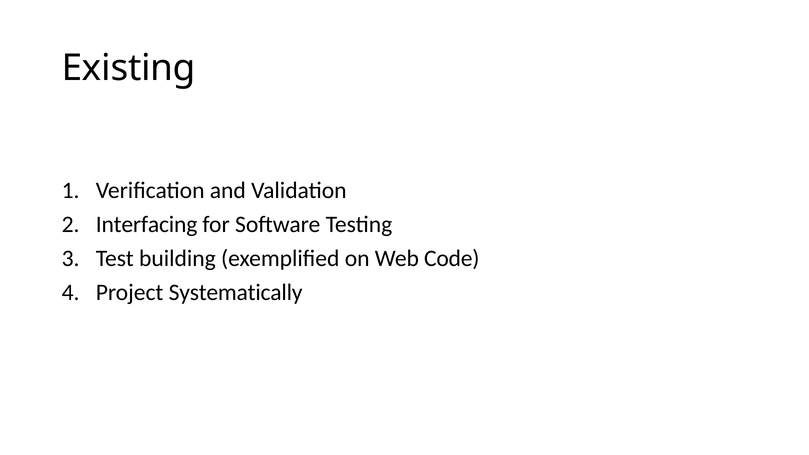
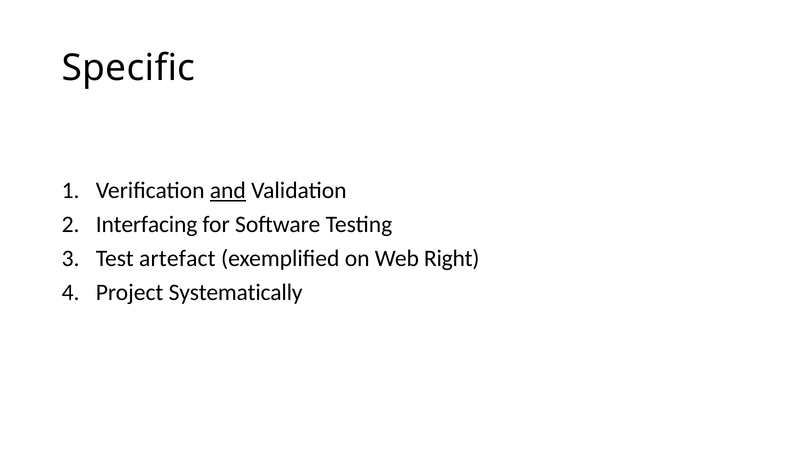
Existing: Existing -> Specific (128, 68)
and underline: none -> present (228, 191)
building: building -> artefact (177, 258)
Code: Code -> Right (452, 258)
